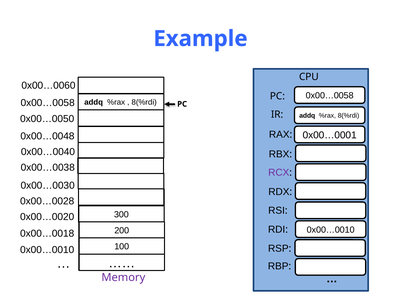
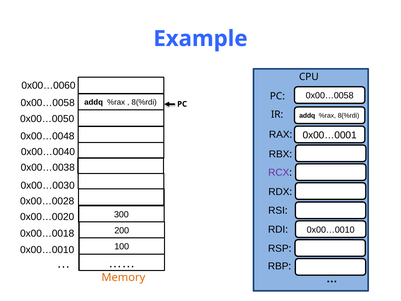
Memory colour: purple -> orange (123, 277)
